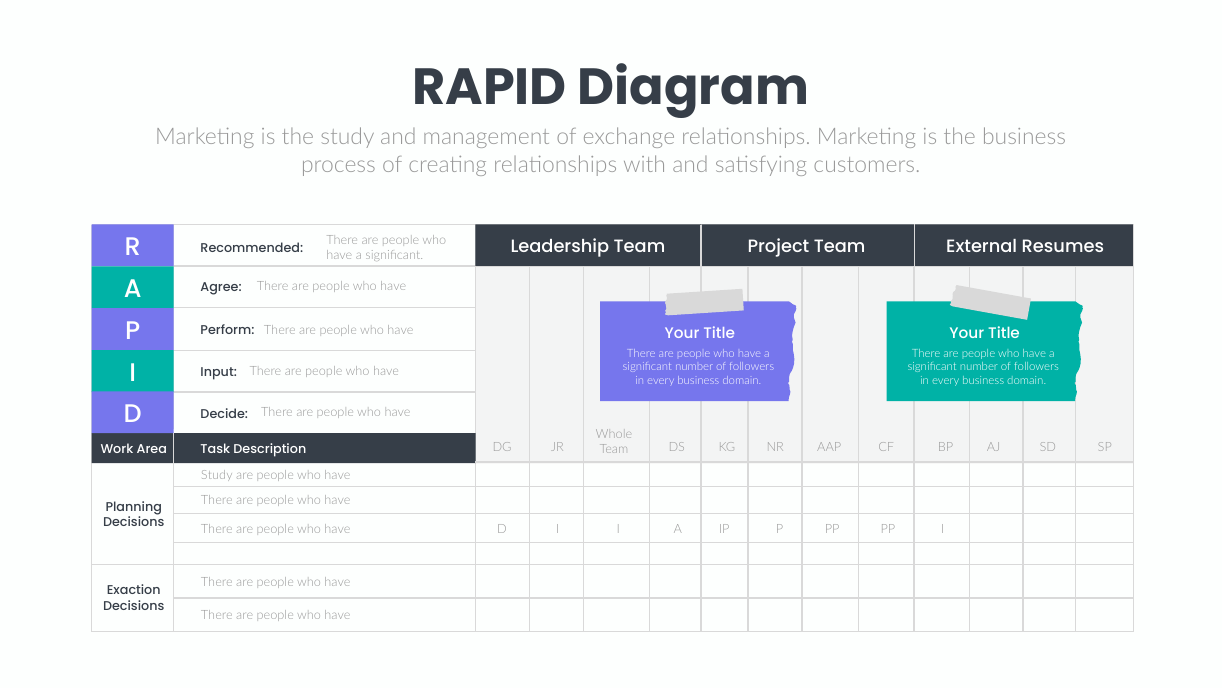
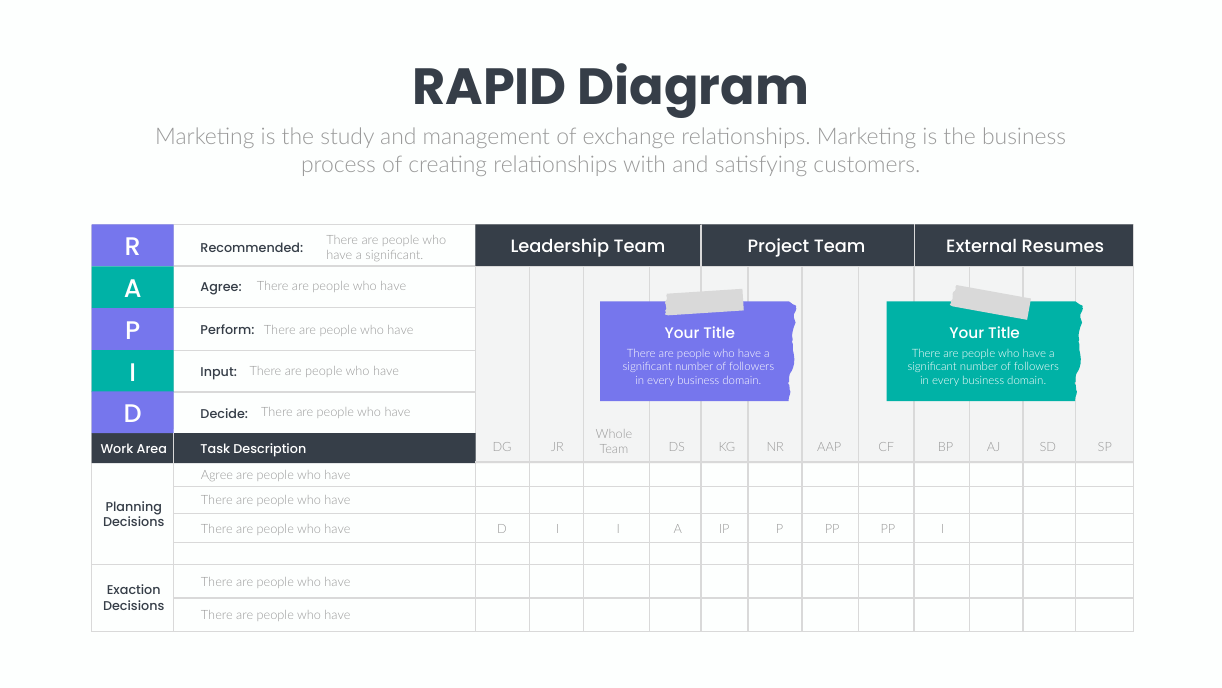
Study: Study -> Agree (217, 475)
